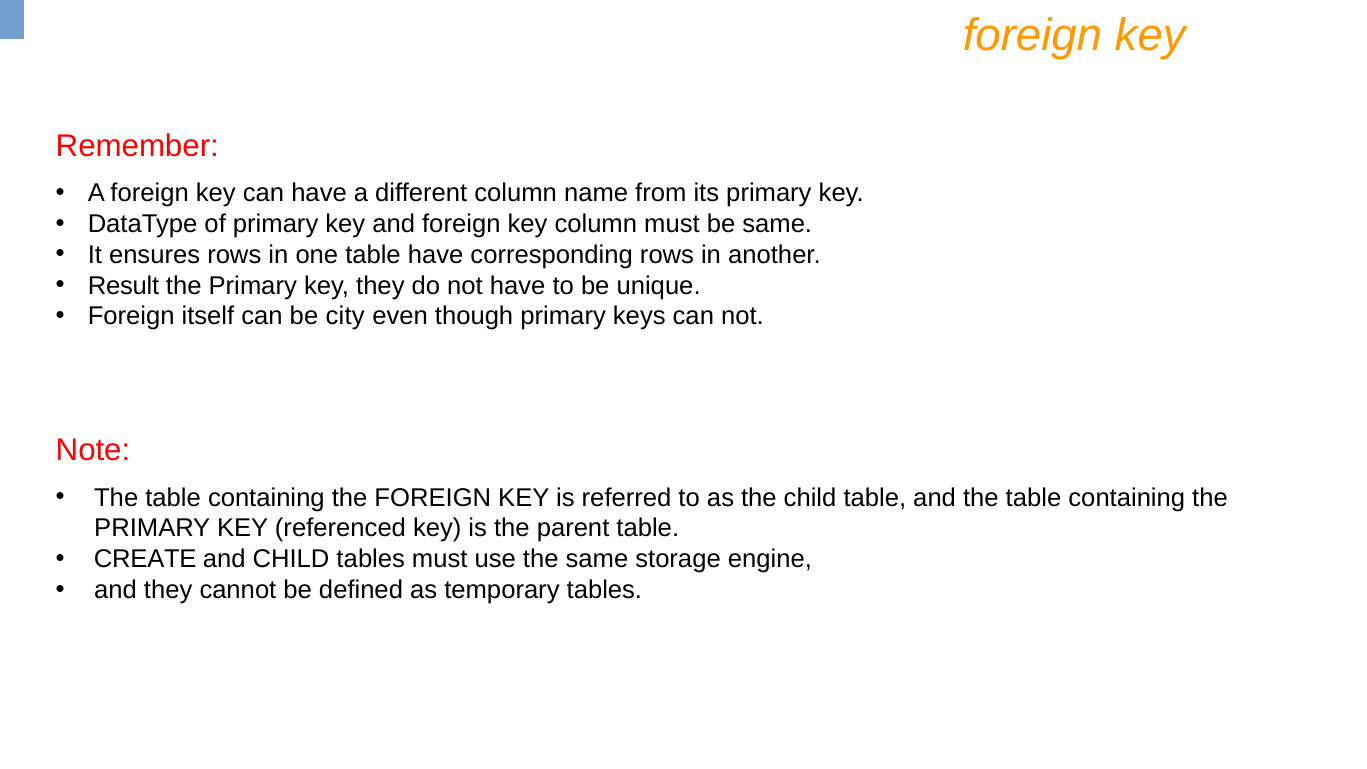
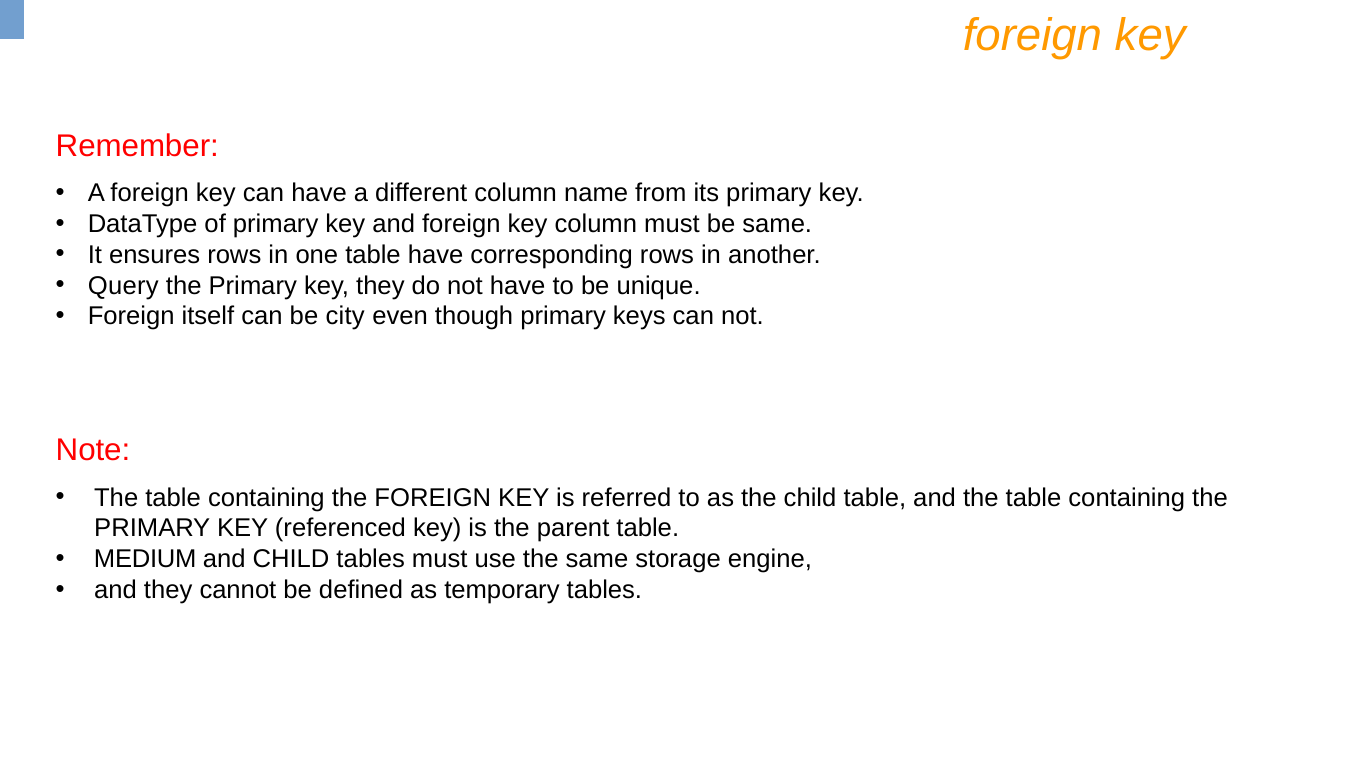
Result: Result -> Query (123, 286)
CREATE: CREATE -> MEDIUM (145, 559)
